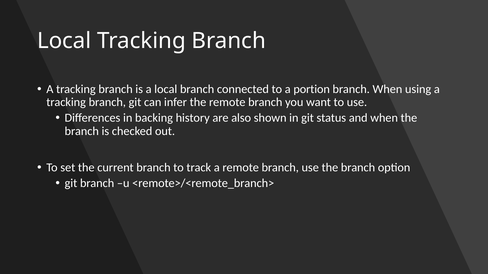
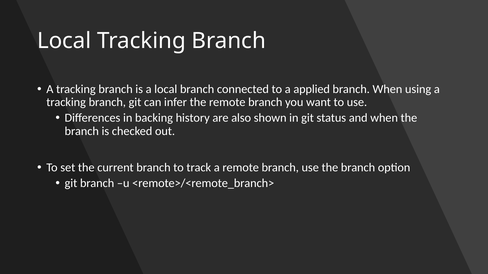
portion: portion -> applied (312, 89)
